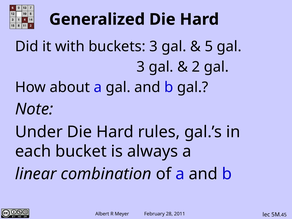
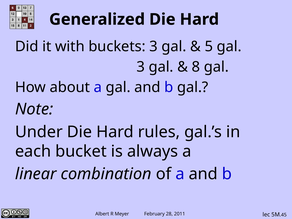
2: 2 -> 8 (196, 67)
